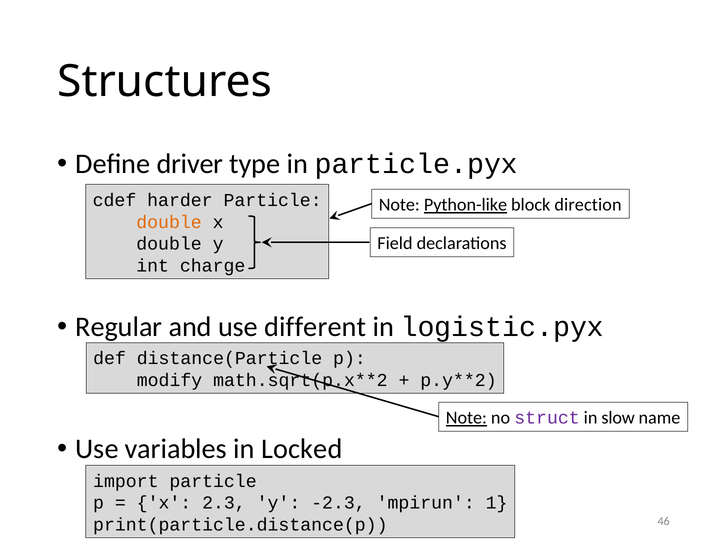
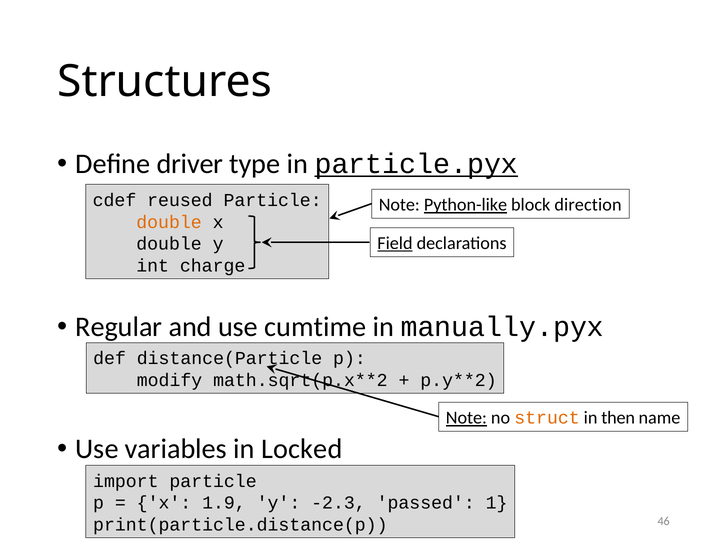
particle.pyx underline: none -> present (416, 164)
harder: harder -> reused (180, 200)
Field underline: none -> present (395, 243)
different: different -> cumtime (315, 326)
logistic.pyx: logistic.pyx -> manually.pyx (502, 326)
struct colour: purple -> orange (547, 417)
slow: slow -> then (618, 417)
2.3: 2.3 -> 1.9 (224, 502)
mpirun: mpirun -> passed (426, 502)
